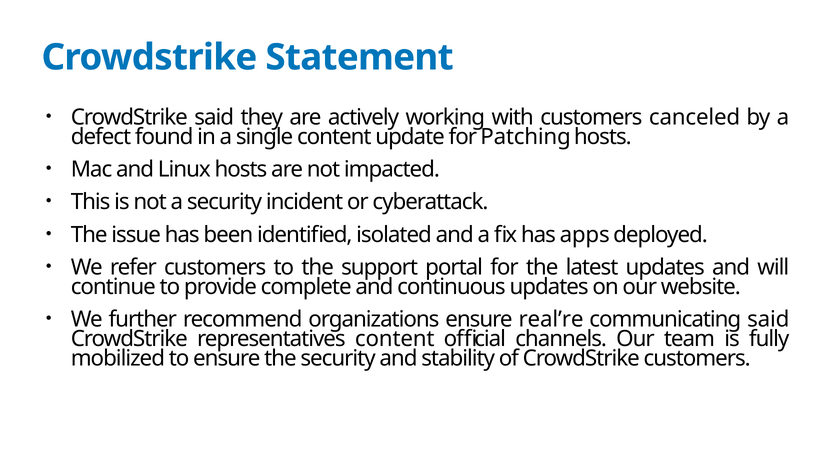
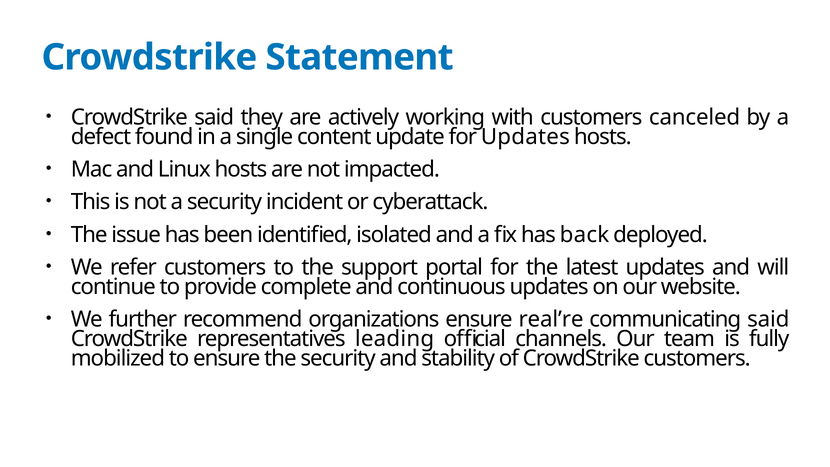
for Patching: Patching -> Updates (525, 137)
apps: apps -> back (584, 235)
representatives content: content -> leading (395, 339)
